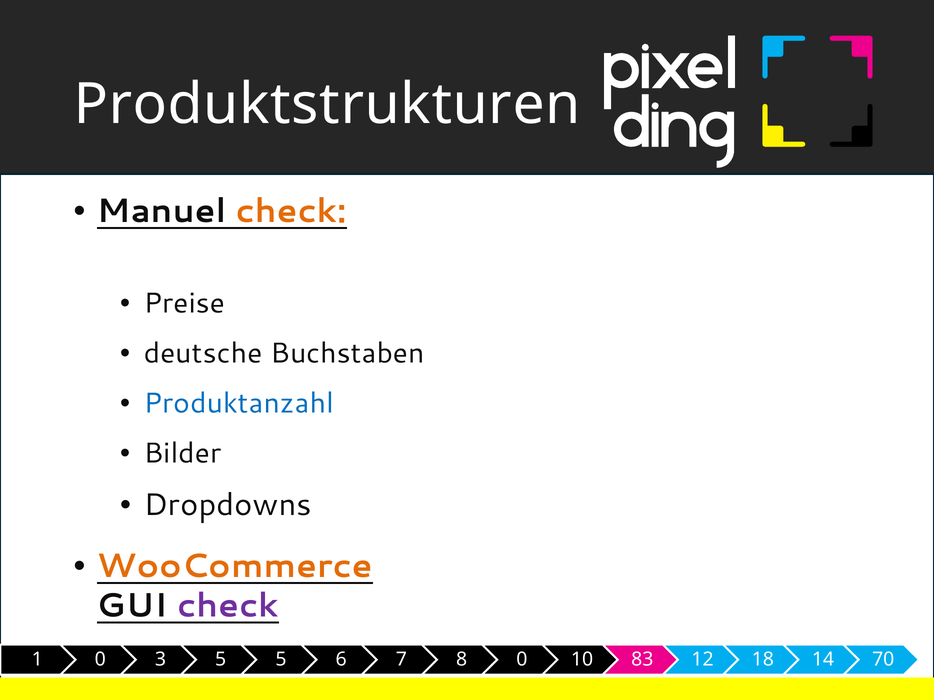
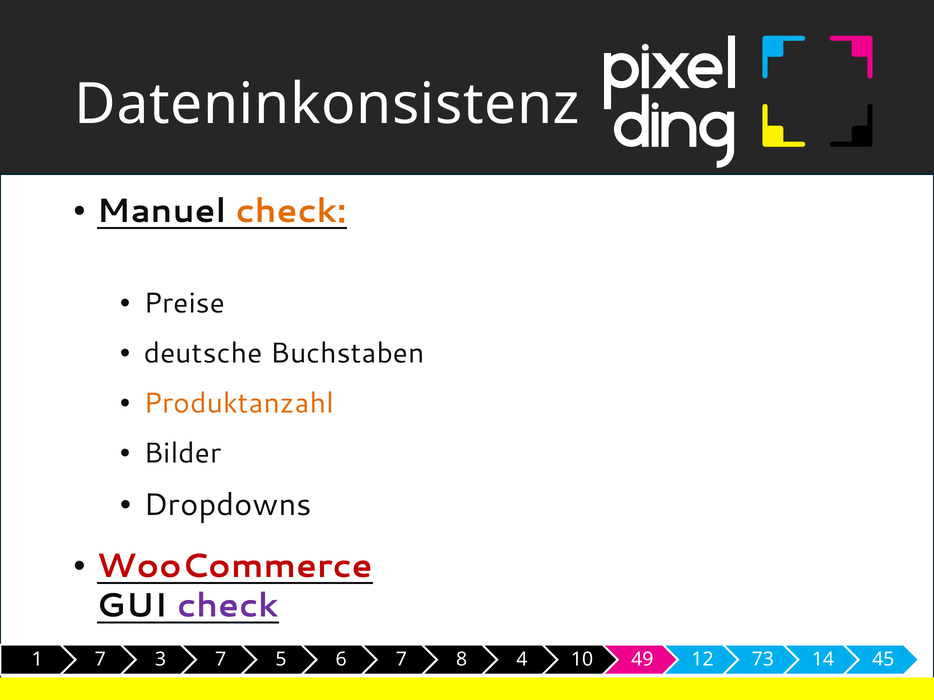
Produktstrukturen: Produktstrukturen -> Dateninkonsistenz (327, 105)
Produktanzahl colour: blue -> orange (239, 404)
WooCommerce colour: orange -> red (235, 567)
1 0: 0 -> 7 (100, 660)
3 5: 5 -> 7 (221, 660)
8 0: 0 -> 4 (522, 660)
83: 83 -> 49 (642, 660)
18: 18 -> 73 (763, 660)
70: 70 -> 45 (883, 660)
